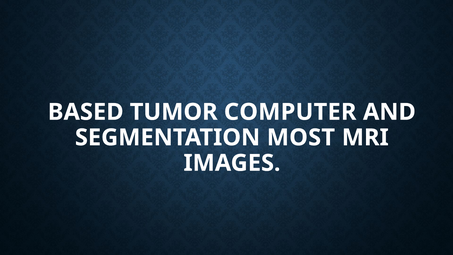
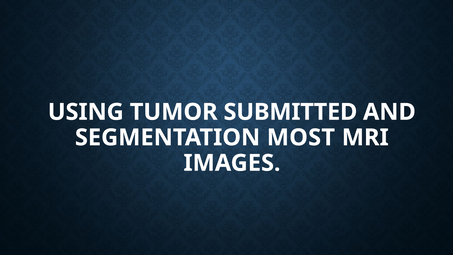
BASED: BASED -> USING (86, 112)
COMPUTER: COMPUTER -> SUBMITTED (290, 112)
